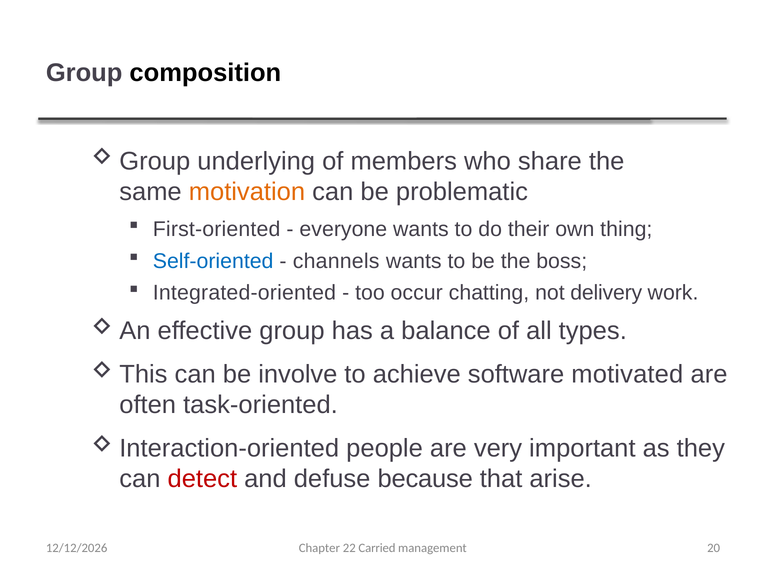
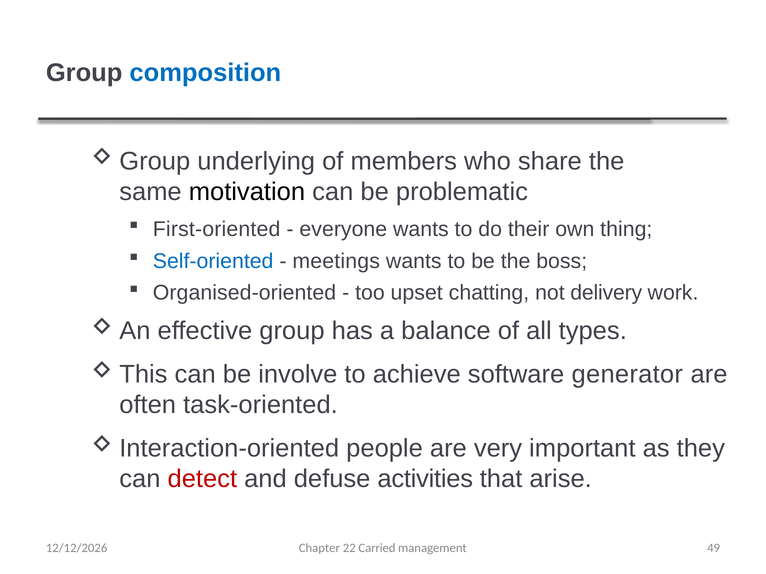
composition colour: black -> blue (205, 73)
motivation colour: orange -> black (247, 192)
channels: channels -> meetings (336, 261)
Integrated-oriented: Integrated-oriented -> Organised-oriented (245, 293)
occur: occur -> upset (417, 293)
motivated: motivated -> generator (627, 375)
because: because -> activities (425, 479)
20: 20 -> 49 (714, 549)
